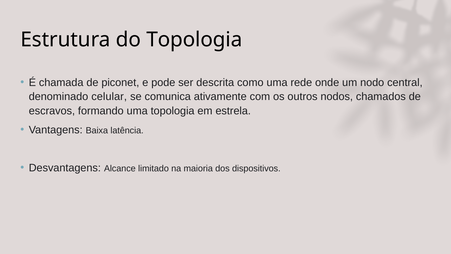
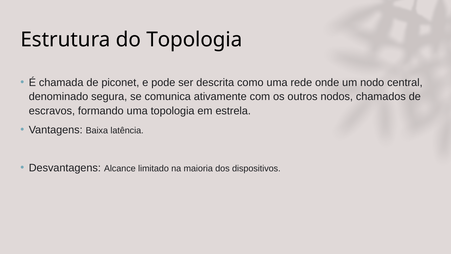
celular: celular -> segura (109, 97)
